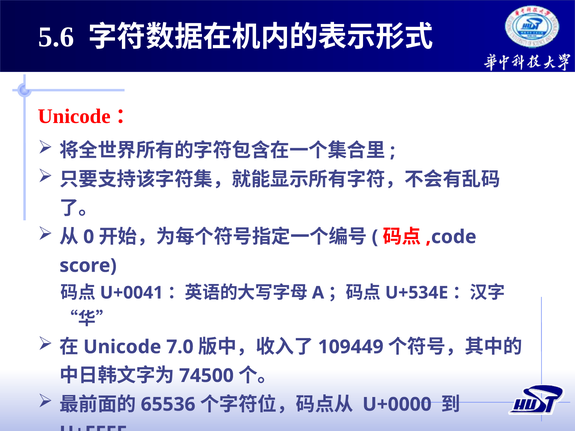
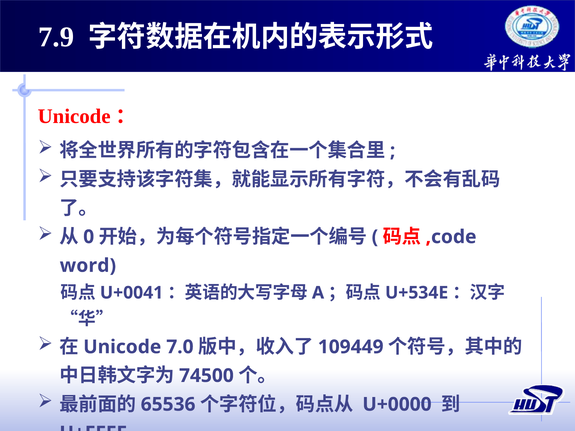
5.6: 5.6 -> 7.9 (56, 37)
score: score -> word (88, 266)
